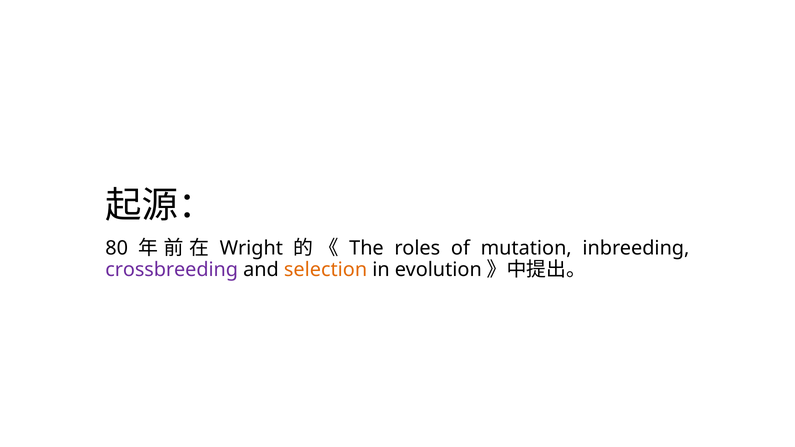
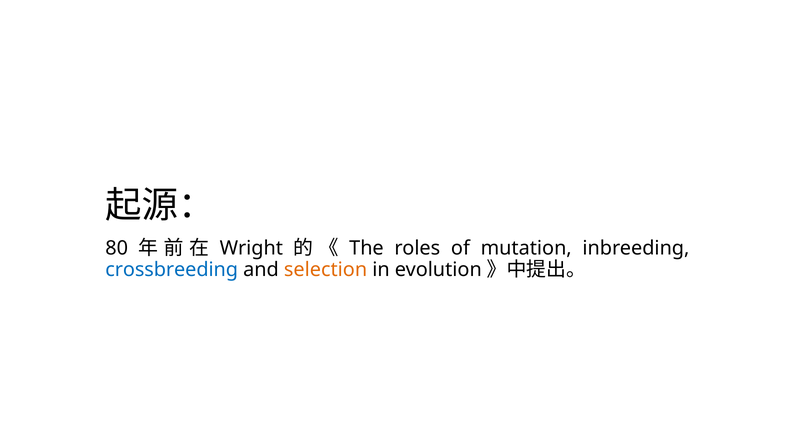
crossbreeding colour: purple -> blue (172, 270)
